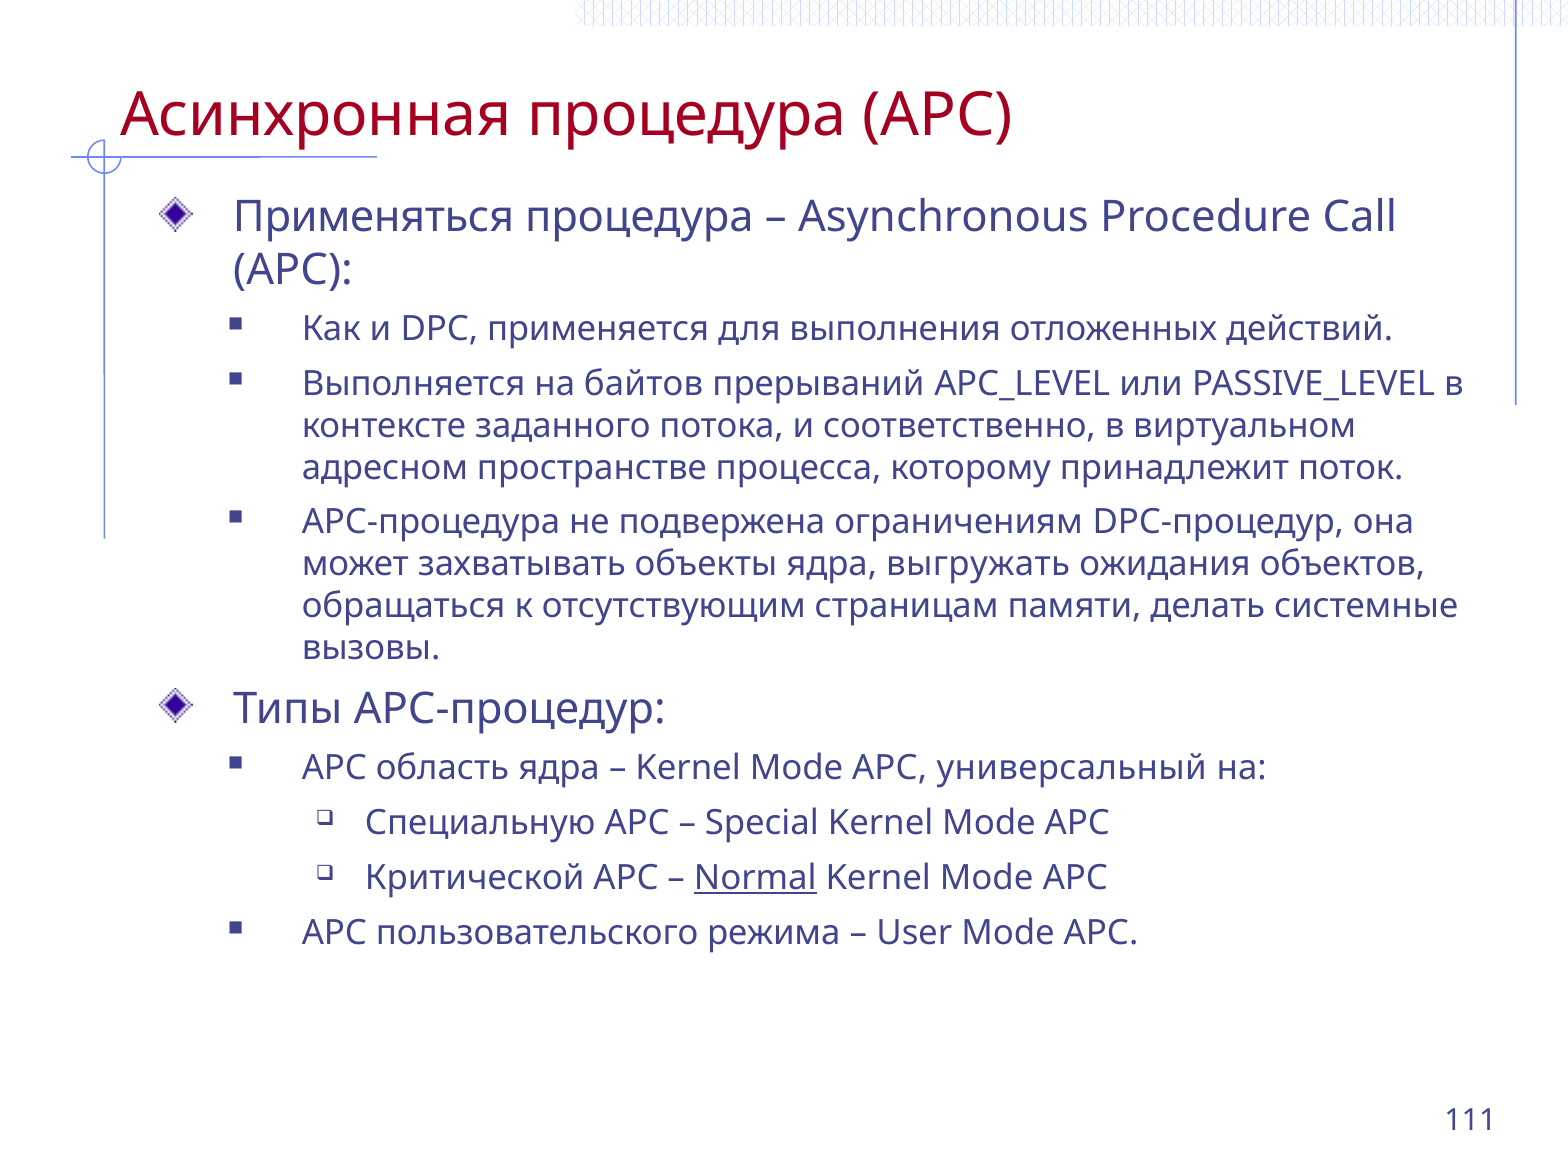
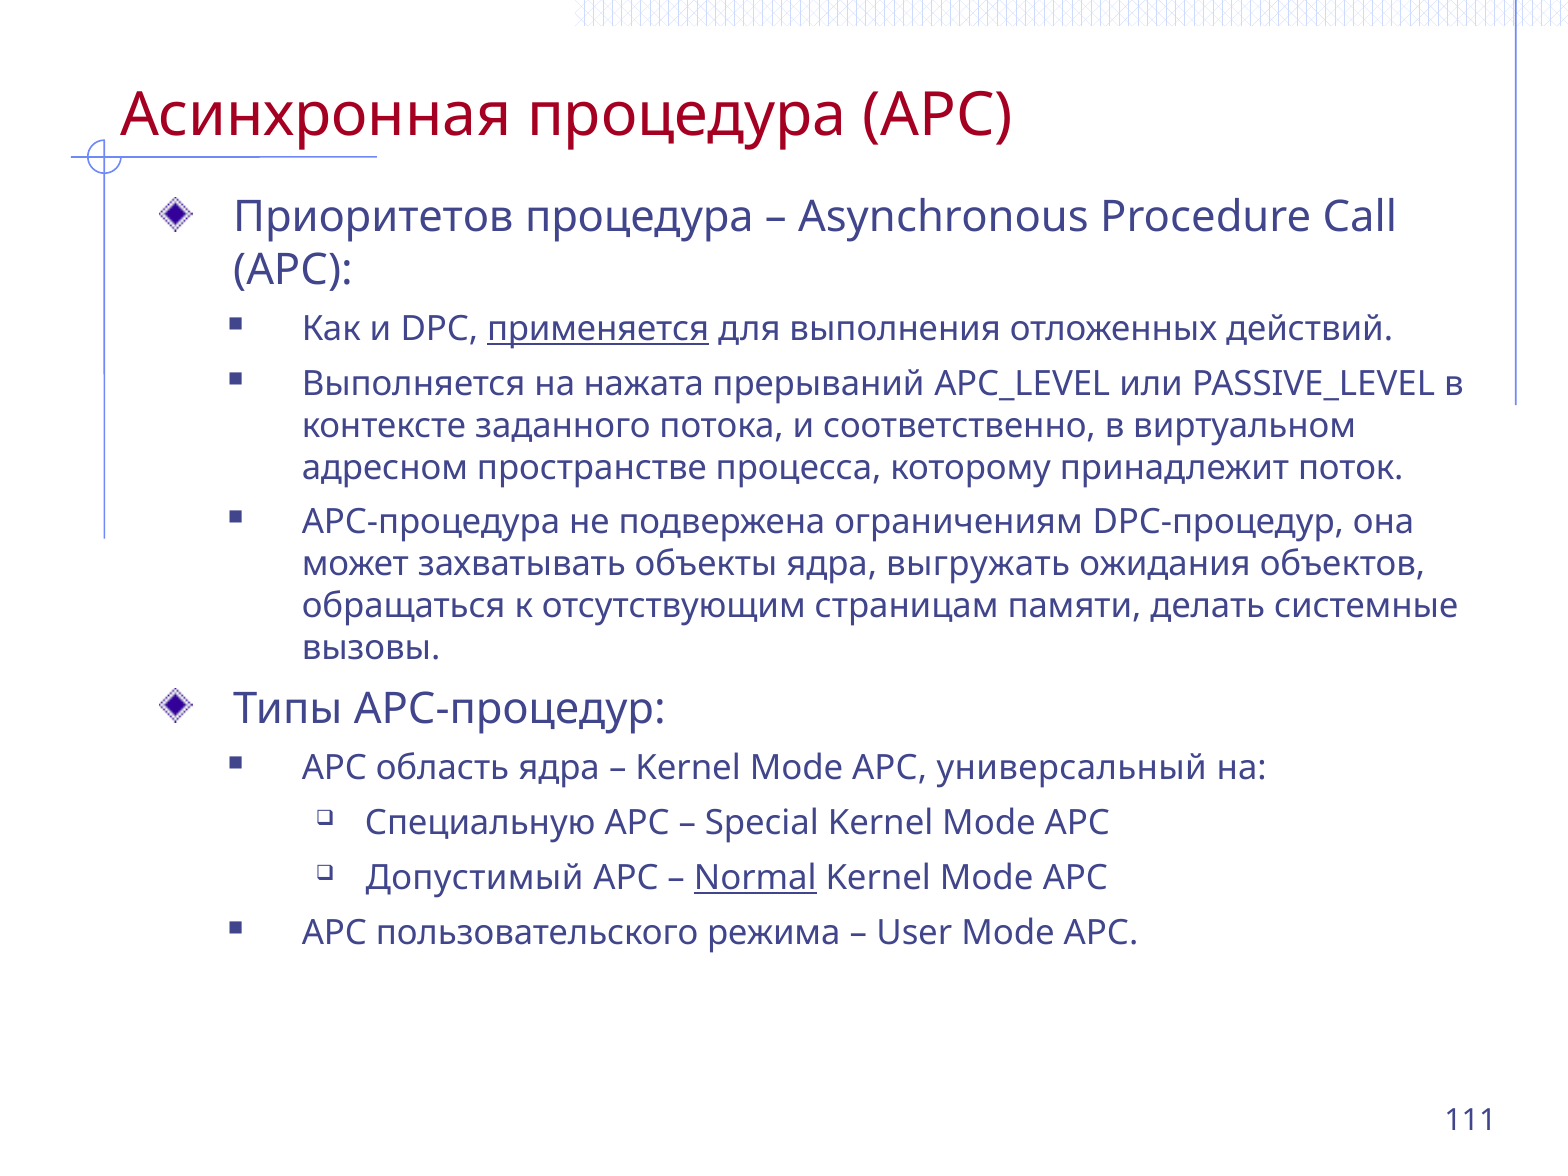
Применяться: Применяться -> Приоритетов (373, 217)
применяется underline: none -> present (598, 329)
байтов: байтов -> нажата (644, 384)
Критической: Критической -> Допустимый (474, 878)
